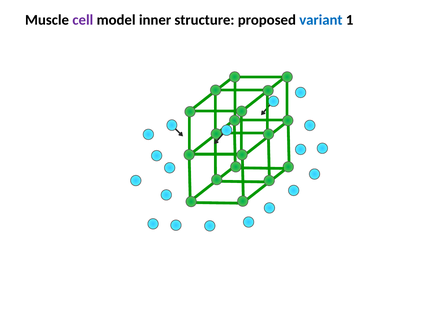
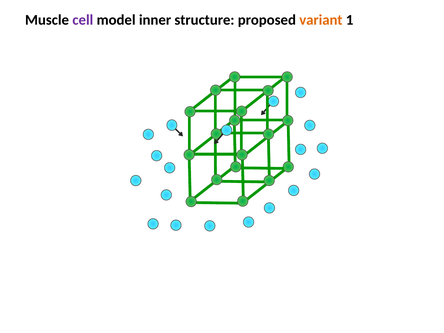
variant colour: blue -> orange (321, 20)
